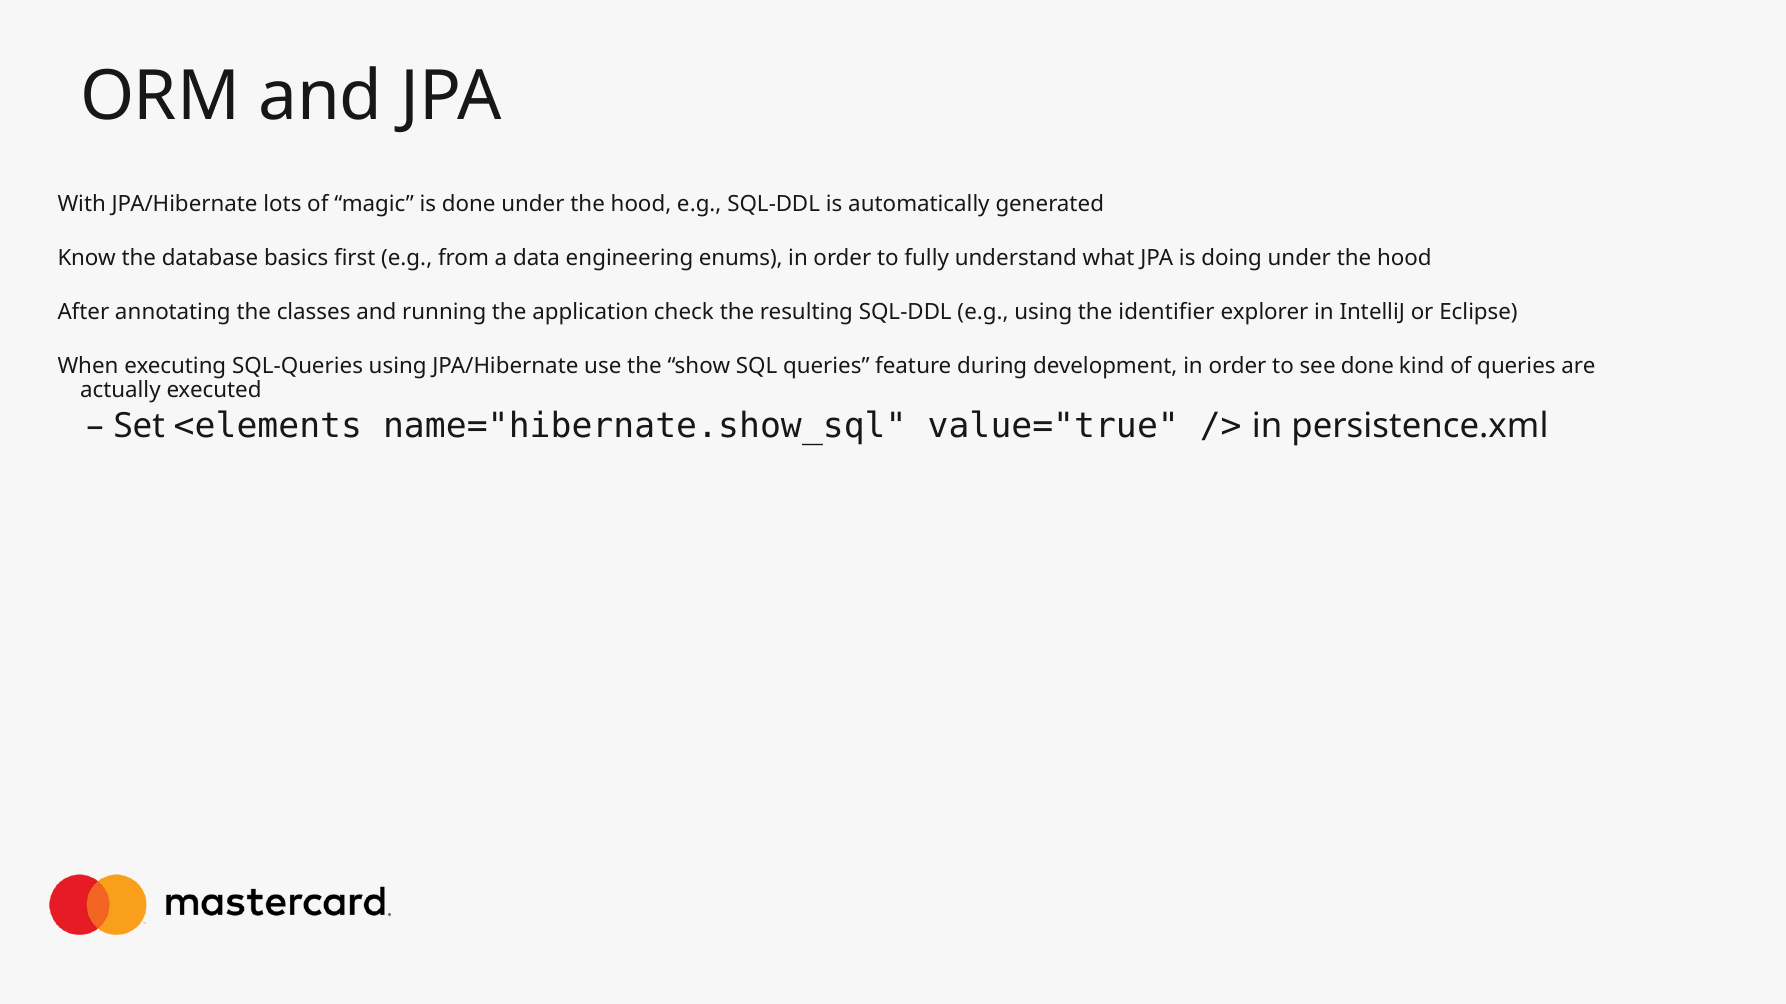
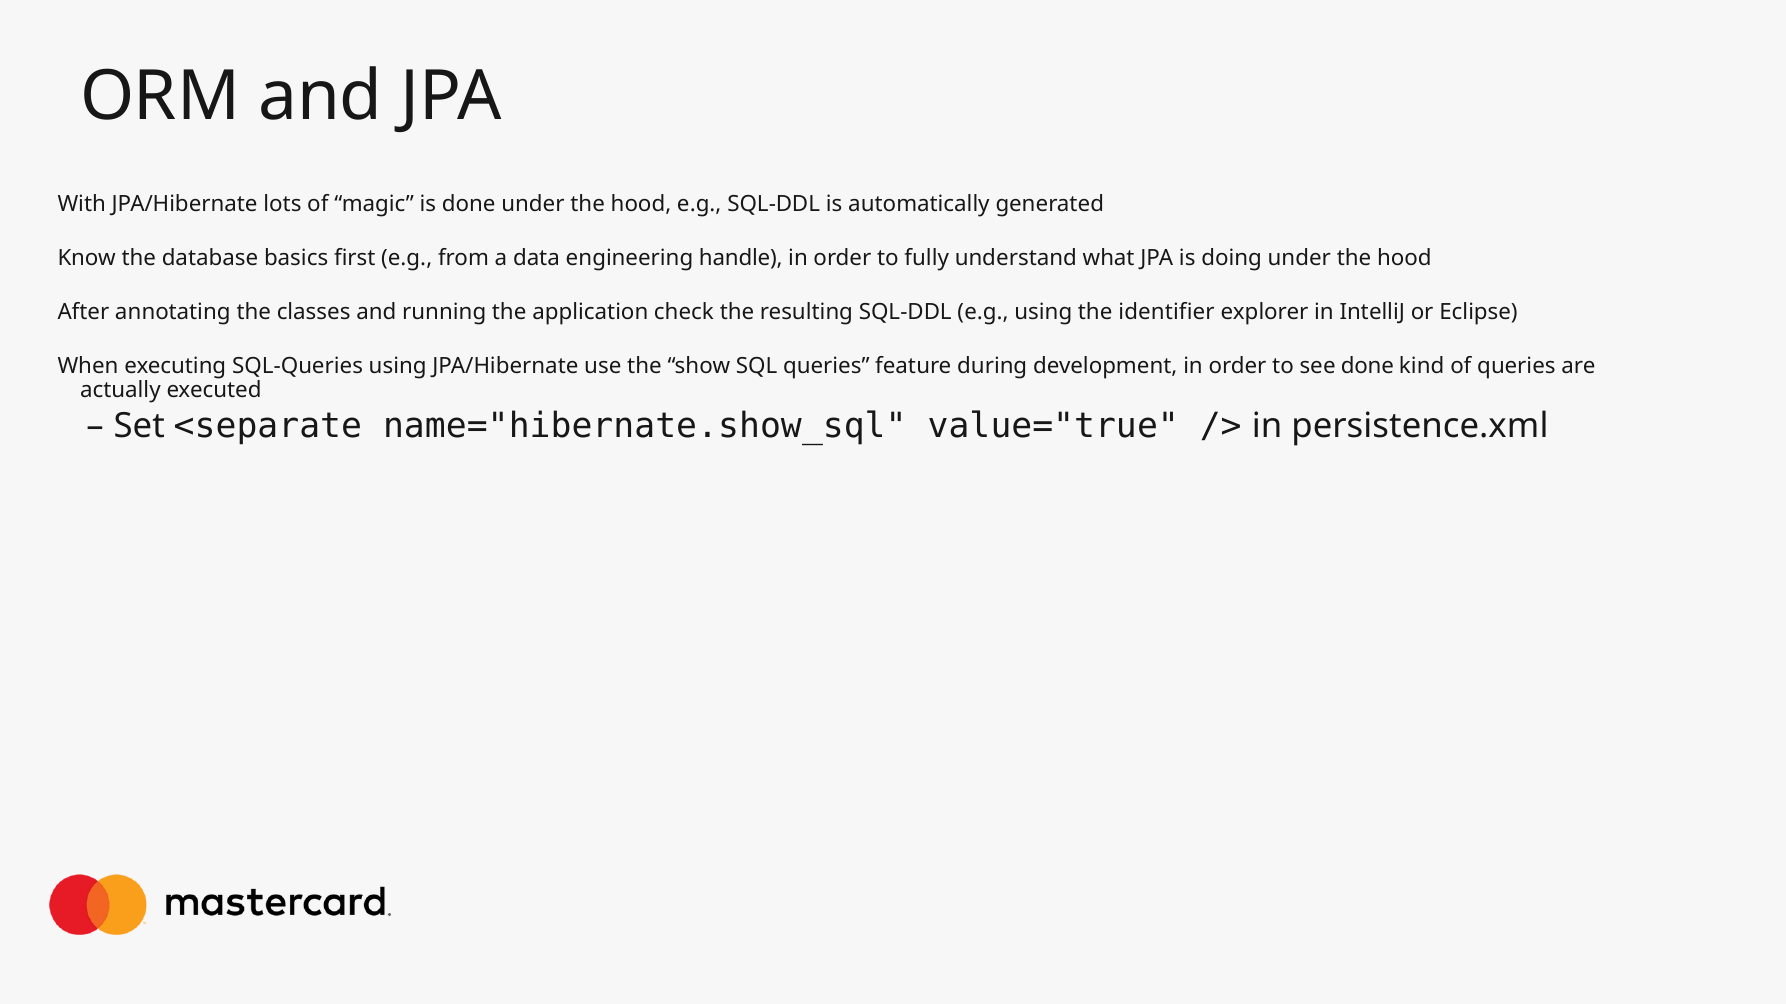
enums: enums -> handle (741, 259)
<elements: <elements -> <separate (268, 426)
